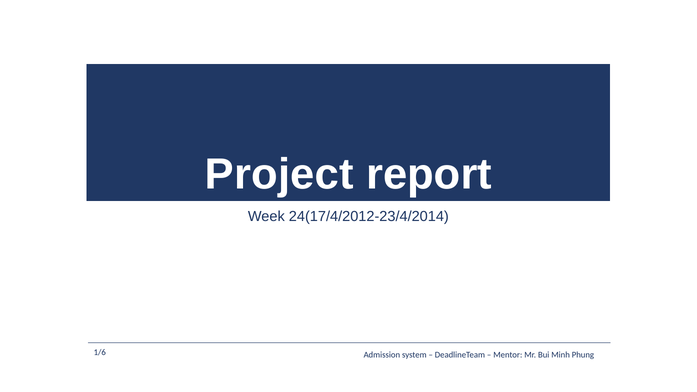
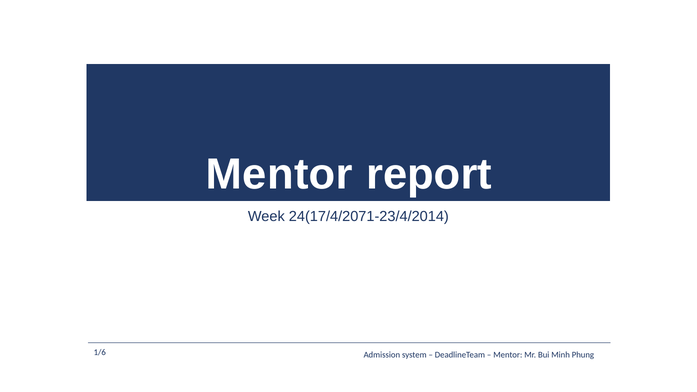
Project: Project -> Mentor (279, 174)
24(17/4/2012-23/4/2014: 24(17/4/2012-23/4/2014 -> 24(17/4/2071-23/4/2014 (369, 216)
